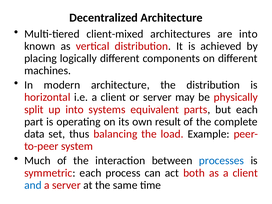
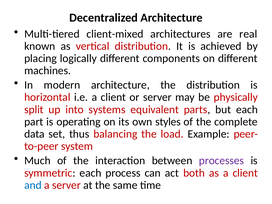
are into: into -> real (248, 34)
result: result -> styles (168, 122)
processes colour: blue -> purple (221, 161)
